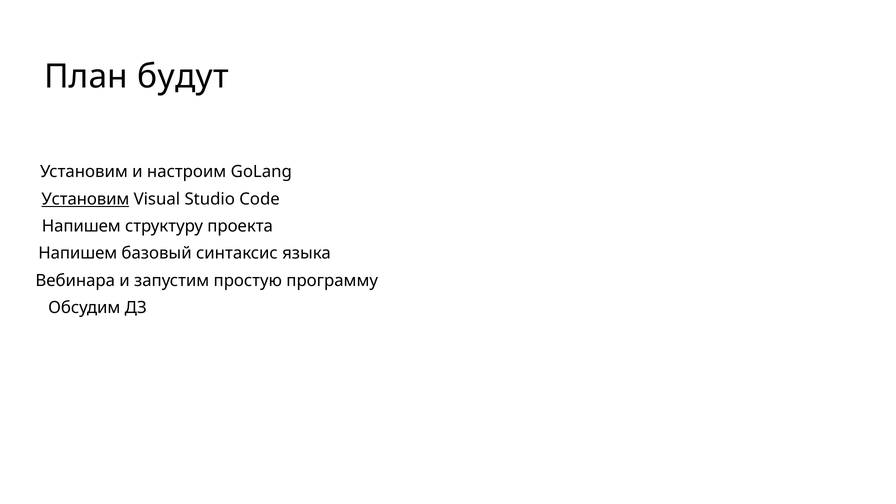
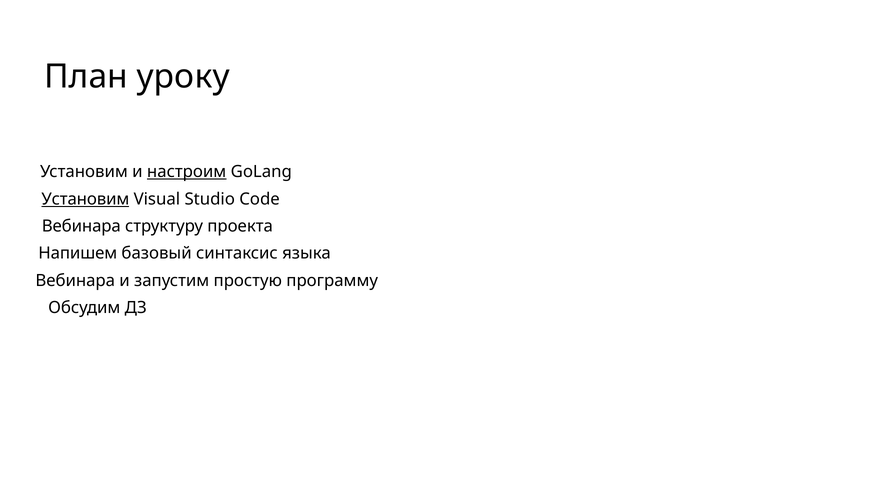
будут: будут -> уроку (183, 77)
настроим underline: none -> present (187, 172)
Напишем: Напишем -> Вебинара (81, 226)
